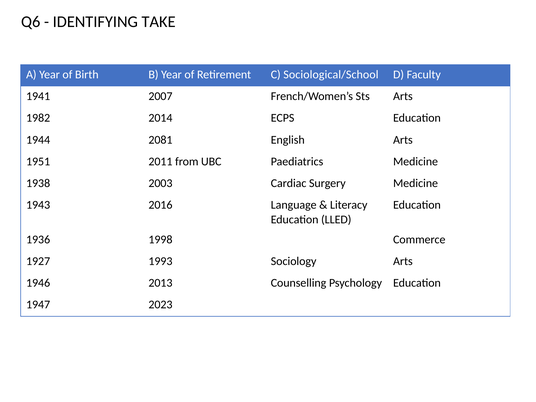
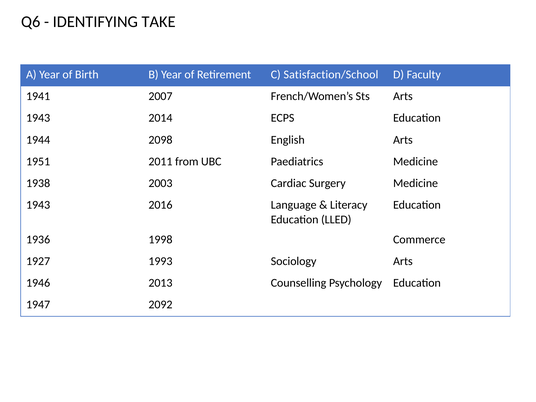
Sociological/School: Sociological/School -> Satisfaction/School (331, 75)
1982: 1982 -> 1943 (38, 118)
2081: 2081 -> 2098 (160, 140)
2023: 2023 -> 2092 (160, 305)
